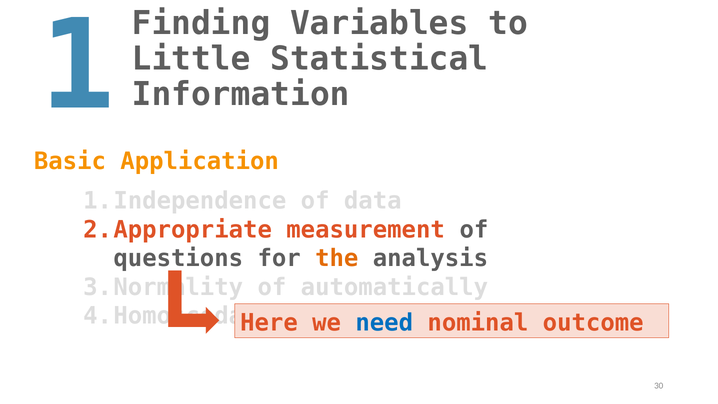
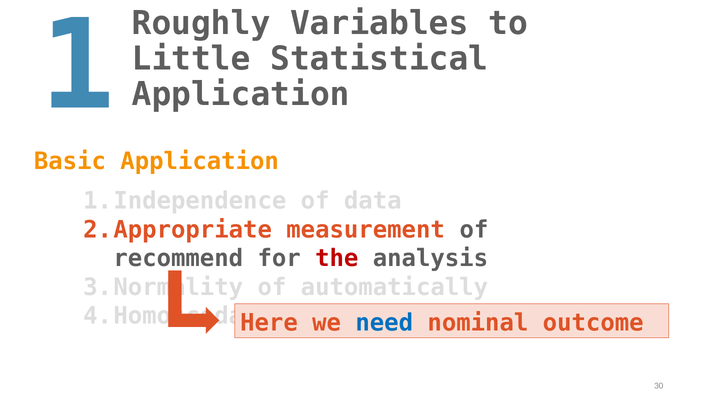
Finding: Finding -> Roughly (201, 23)
Information: Information -> Application (241, 94)
questions: questions -> recommend (178, 258)
the colour: orange -> red (337, 258)
